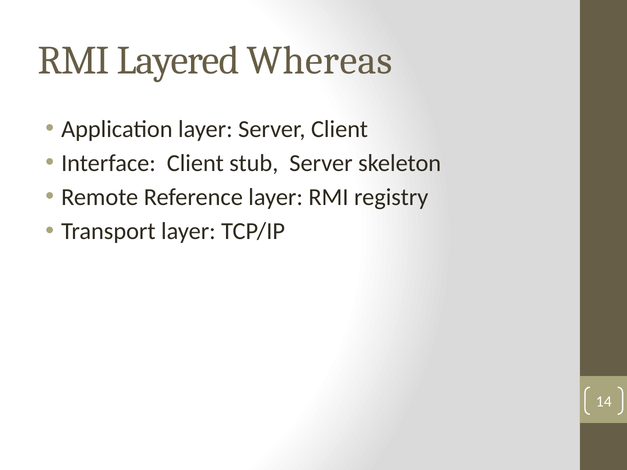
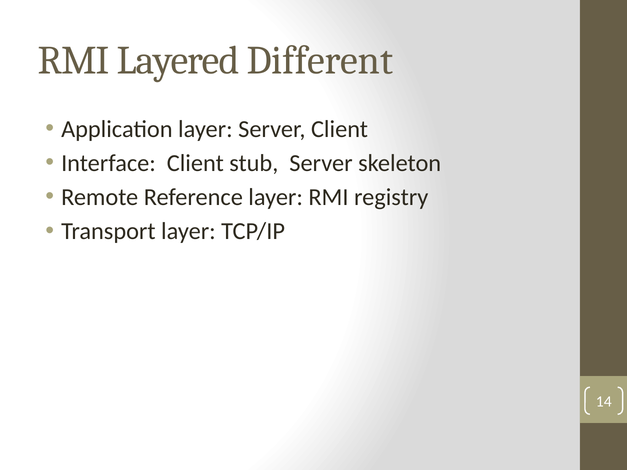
Whereas: Whereas -> Different (320, 61)
